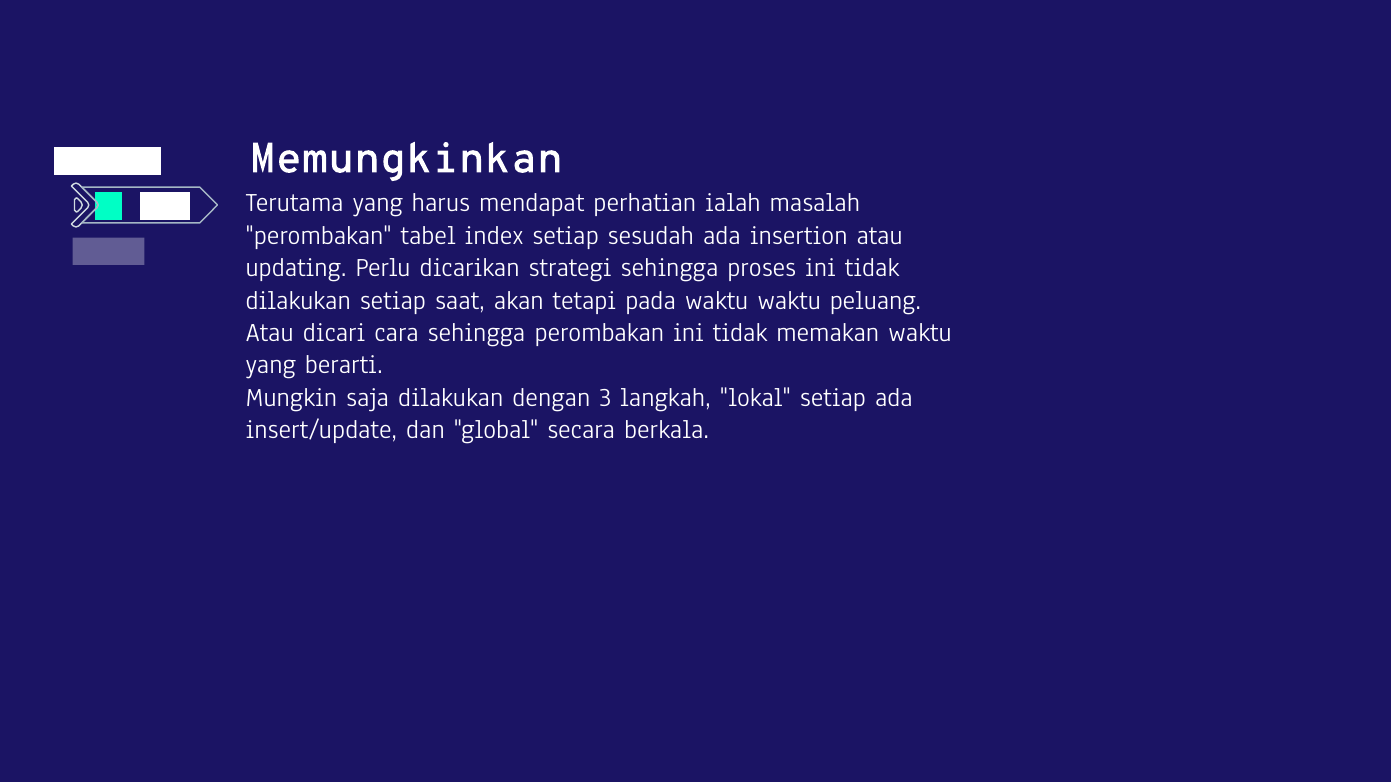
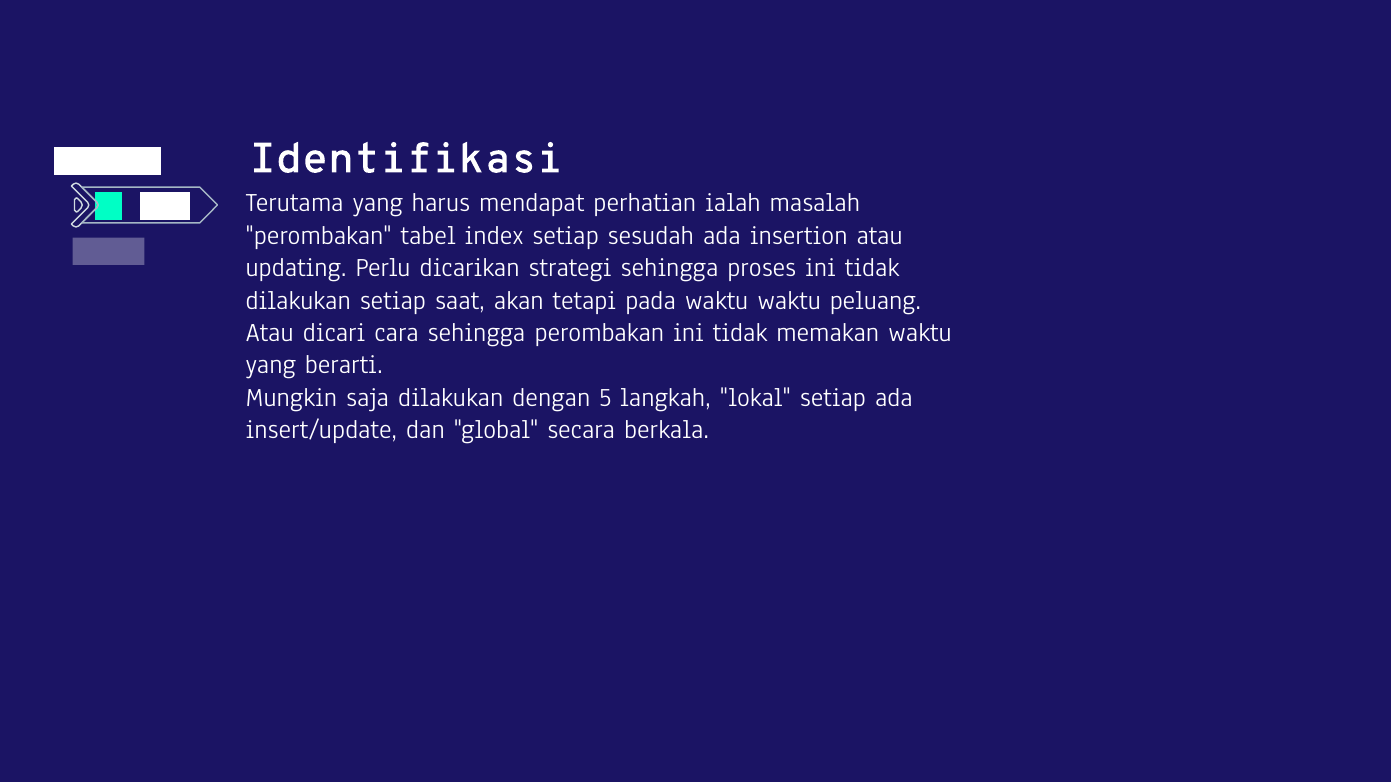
Memungkinkan: Memungkinkan -> Identifikasi (406, 158)
3: 3 -> 5 (605, 398)
